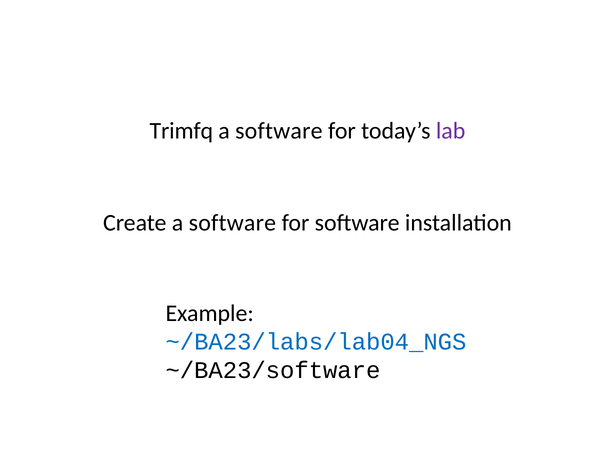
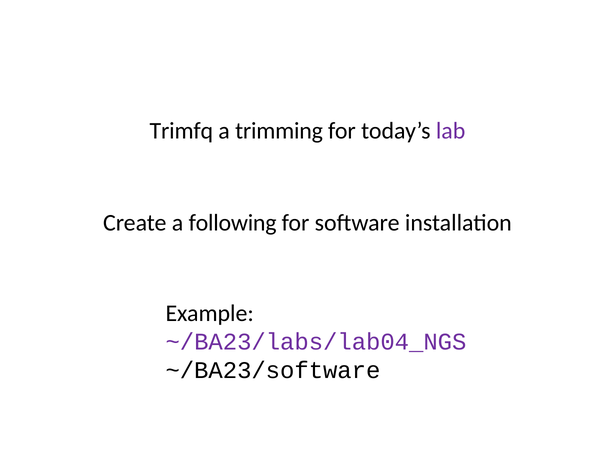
software: software -> trimming (279, 131)
Create a software: software -> following (233, 223)
~/BA23/labs/lab04_NGS colour: blue -> purple (316, 342)
